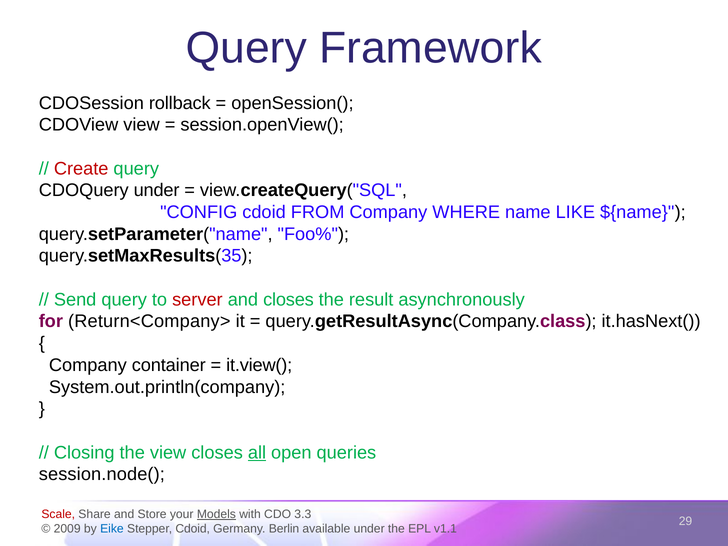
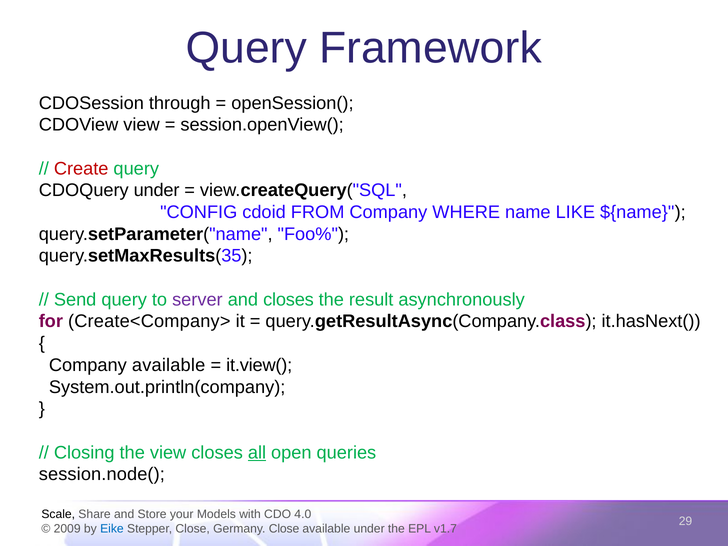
rollback: rollback -> through (180, 103)
server colour: red -> purple (197, 300)
Return<Company>: Return<Company> -> Create<Company> (149, 321)
Company container: container -> available (169, 365)
Scale colour: red -> black (58, 514)
Models underline: present -> none (216, 514)
3.3: 3.3 -> 4.0 (303, 514)
Stepper Cdoid: Cdoid -> Close (193, 529)
Germany Berlin: Berlin -> Close (284, 529)
v1.1: v1.1 -> v1.7 (445, 529)
